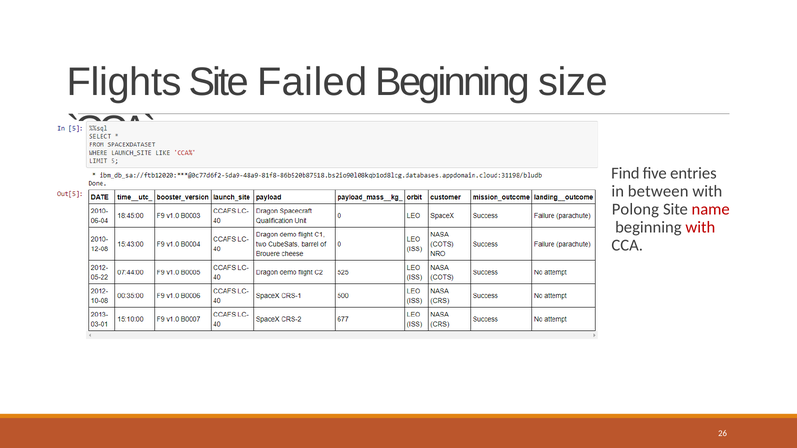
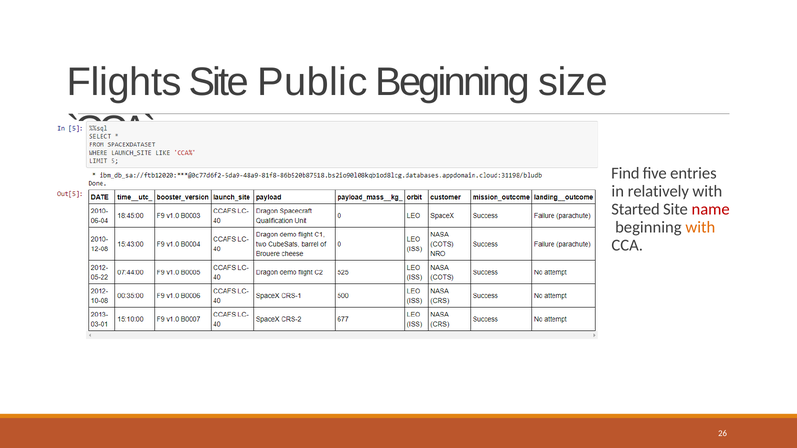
Failed: Failed -> Public (312, 82)
between: between -> relatively (658, 192)
Polong: Polong -> Started (636, 209)
with colour: red -> orange (700, 227)
